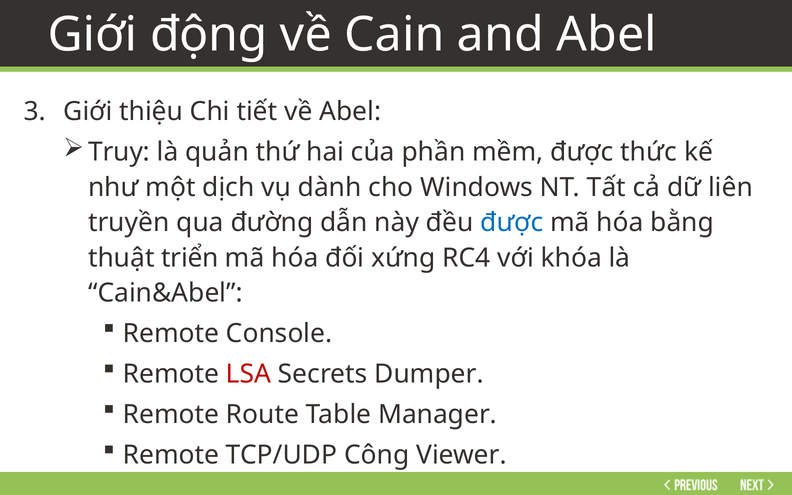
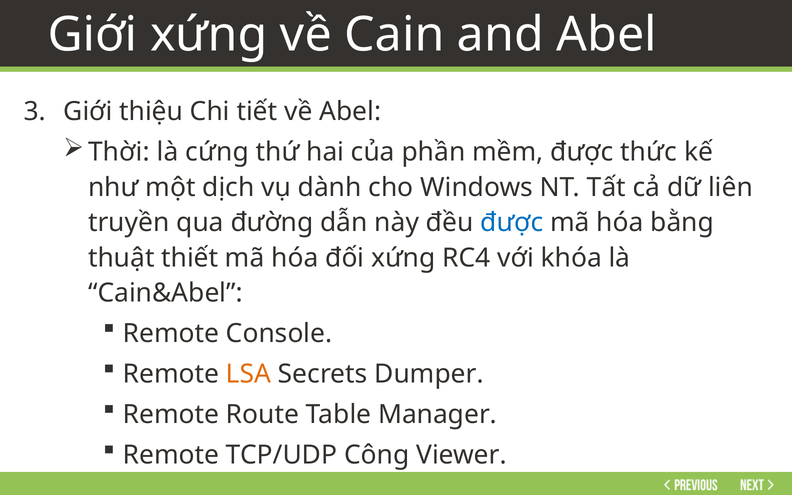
Giới động: động -> xứng (209, 35)
Truy: Truy -> Thời (119, 152)
quản: quản -> cứng (217, 152)
triển: triển -> thiết (190, 258)
LSA colour: red -> orange (249, 374)
